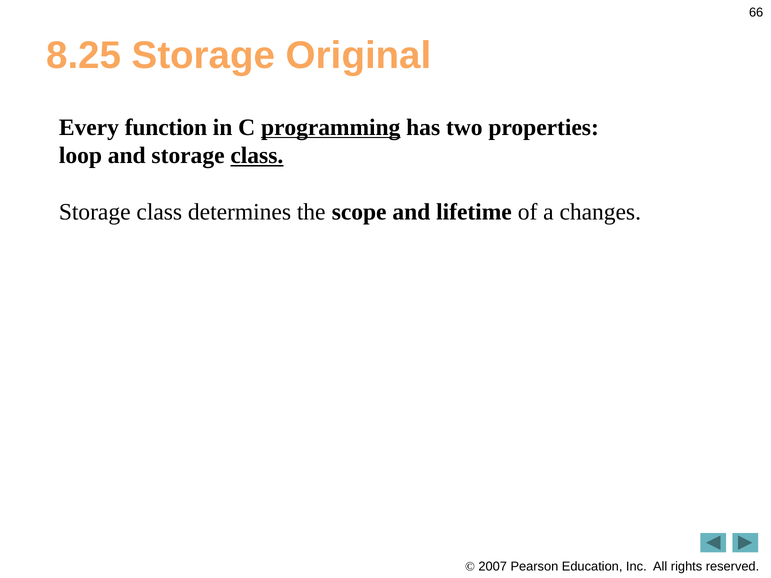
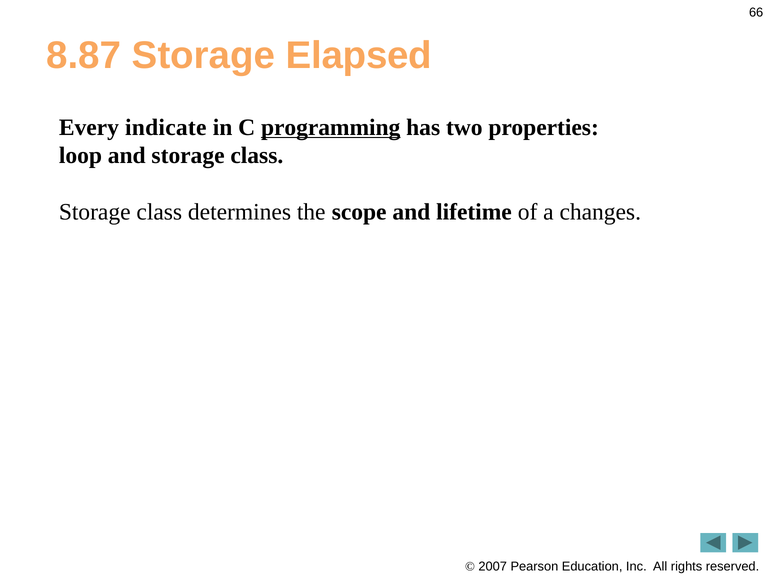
8.25: 8.25 -> 8.87 (84, 55)
Original: Original -> Elapsed (359, 55)
function: function -> indicate (166, 127)
class underline: present -> none (257, 156)
